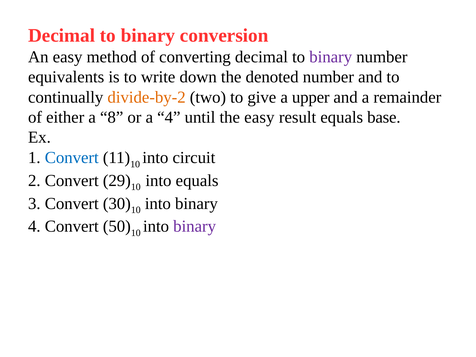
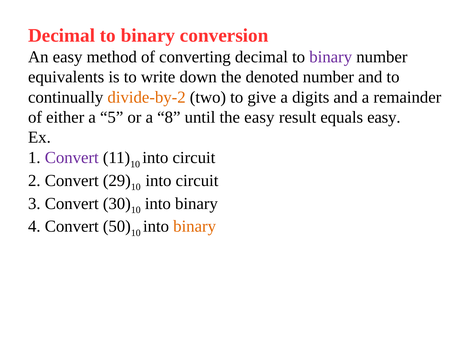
upper: upper -> digits (311, 97)
8: 8 -> 5 (112, 117)
a 4: 4 -> 8 (169, 117)
equals base: base -> easy (384, 117)
Convert colour: blue -> purple (72, 158)
equals: equals -> circuit (197, 181)
binary colour: purple -> orange (195, 226)
